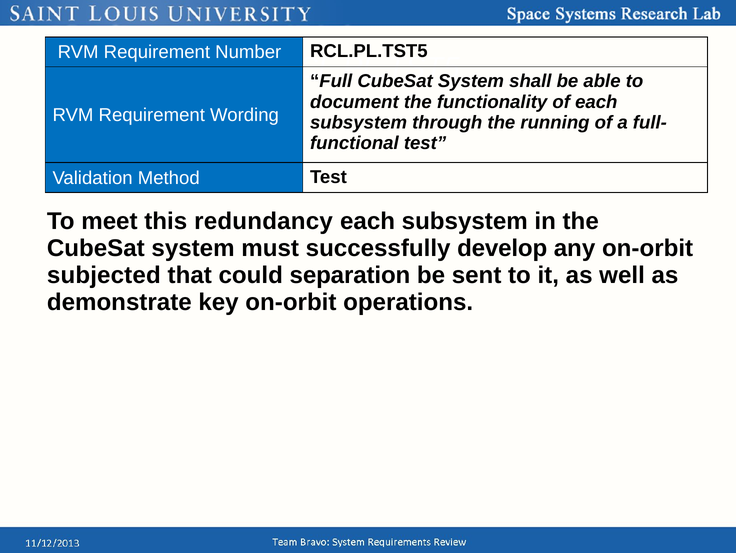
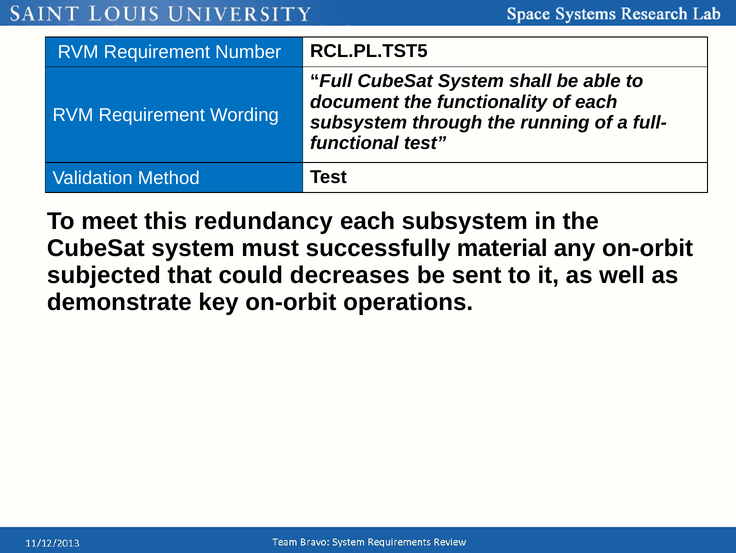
develop: develop -> material (502, 248)
separation: separation -> decreases (350, 275)
